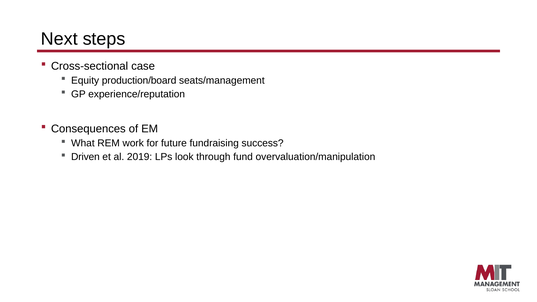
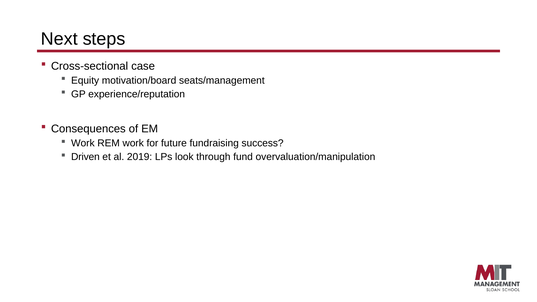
production/board: production/board -> motivation/board (139, 81)
What: What -> Work (83, 143)
